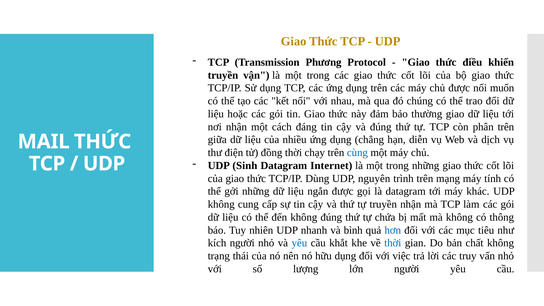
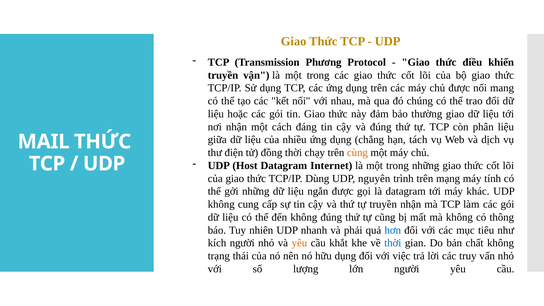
muốn: muốn -> mang (502, 88)
phân trên: trên -> liệu (506, 127)
diễn: diễn -> tách (418, 140)
cùng colour: blue -> orange (357, 153)
Sinh: Sinh -> Host (245, 166)
chứa: chứa -> cũng (385, 217)
bình: bình -> phải (353, 230)
yêu colour: blue -> orange (299, 243)
